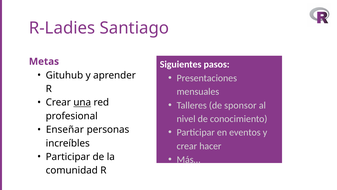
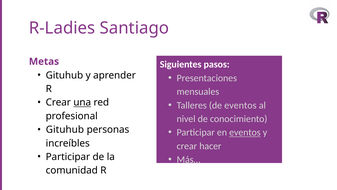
de sponsor: sponsor -> eventos (240, 105)
Enseñar: Enseñar -> Gituhub (65, 129)
eventos underline: none -> present (245, 132)
